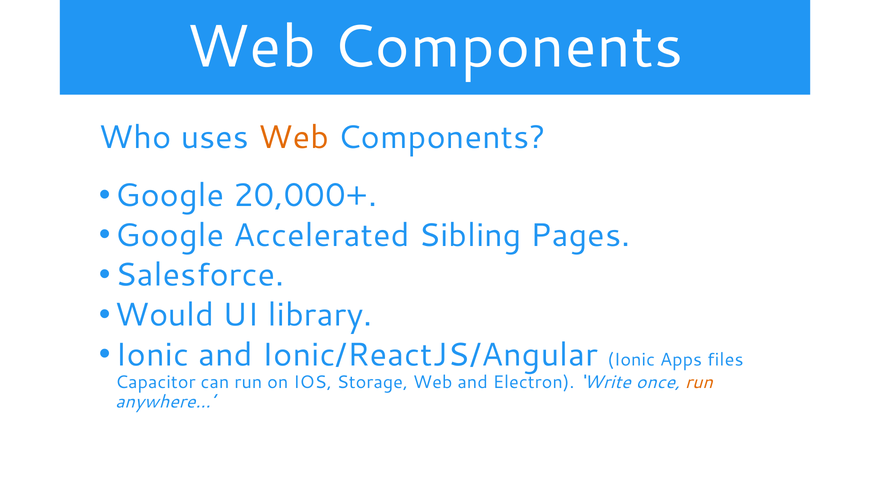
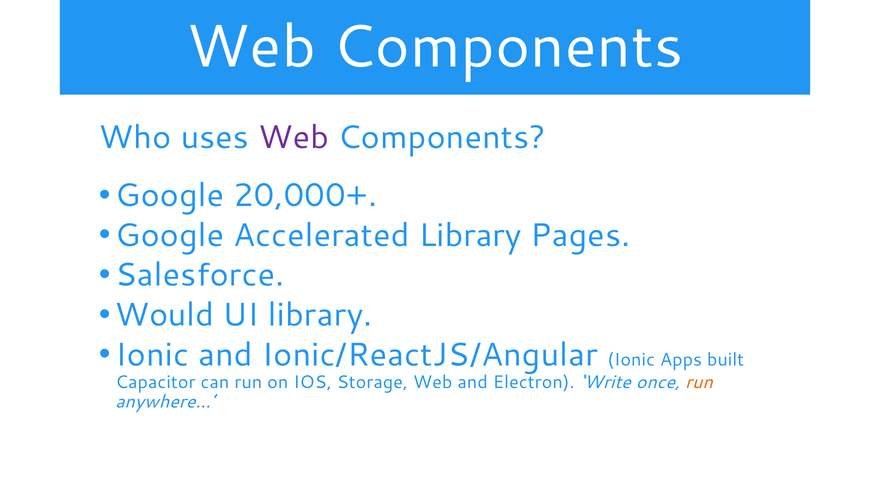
Web colour: orange -> purple (293, 137)
Accelerated Sibling: Sibling -> Library (470, 235)
files: files -> built (726, 359)
